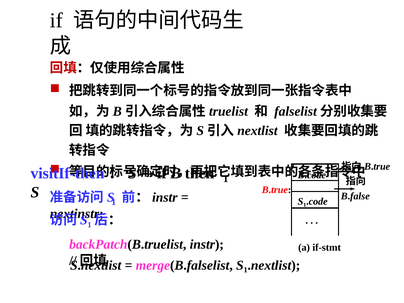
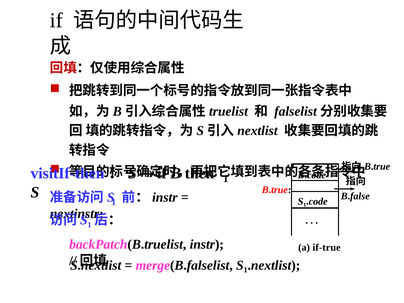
if-stmt: if-stmt -> if-true (327, 247)
